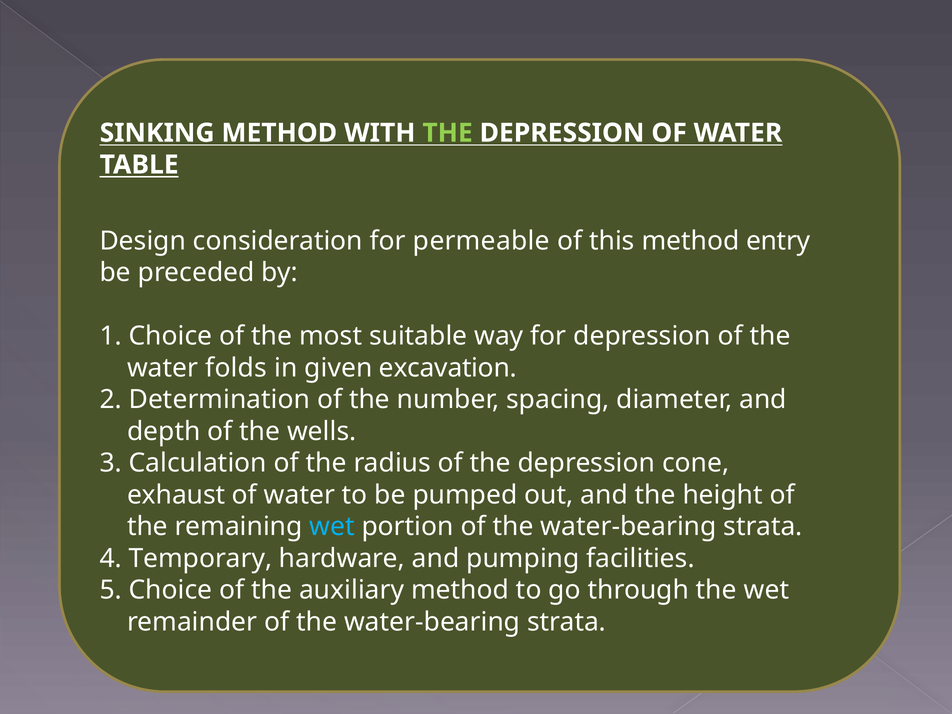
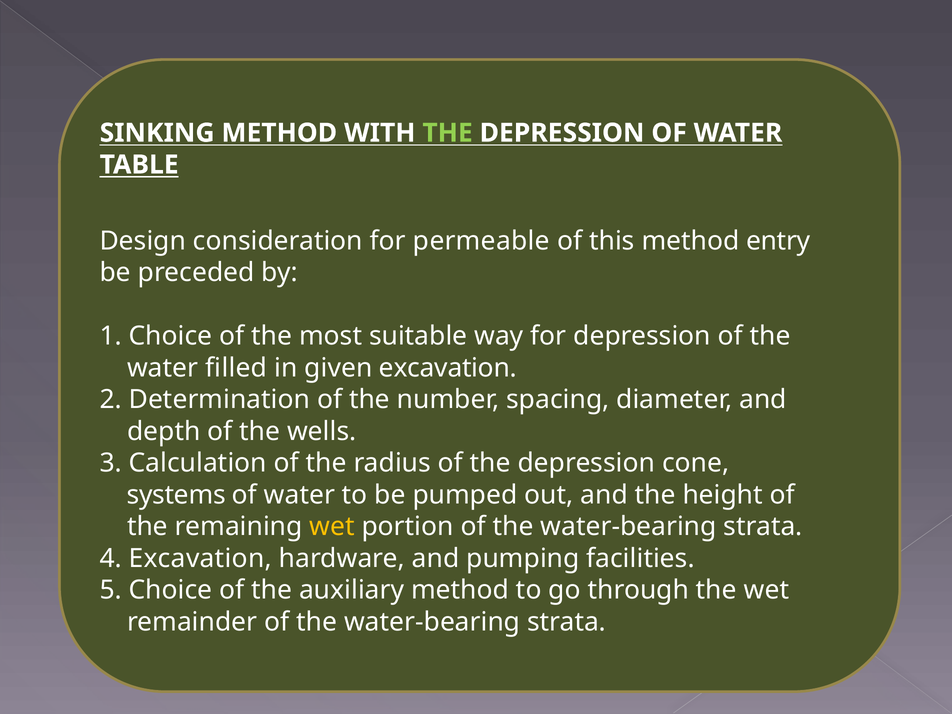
folds: folds -> filled (236, 368)
exhaust: exhaust -> systems (176, 495)
wet colour: light blue -> yellow (332, 527)
4 Temporary: Temporary -> Excavation (200, 558)
